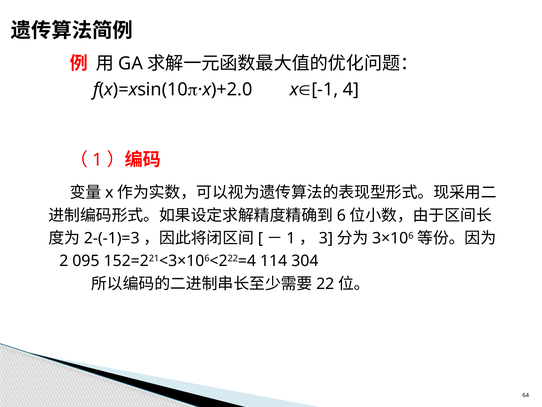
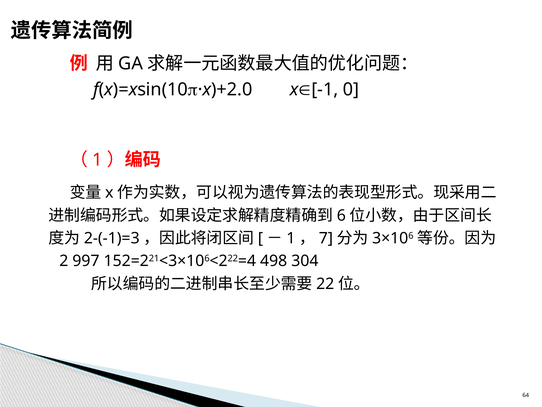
4: 4 -> 0 (351, 89)
3: 3 -> 7 (326, 238)
095: 095 -> 997 (86, 261)
114: 114 -> 498 (274, 261)
